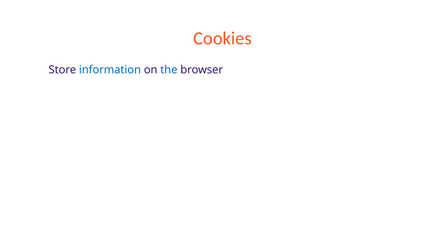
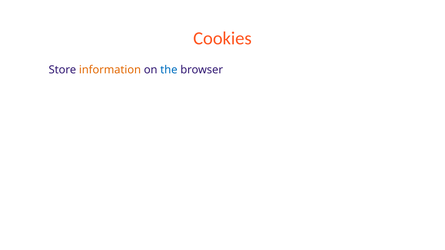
information colour: blue -> orange (110, 70)
